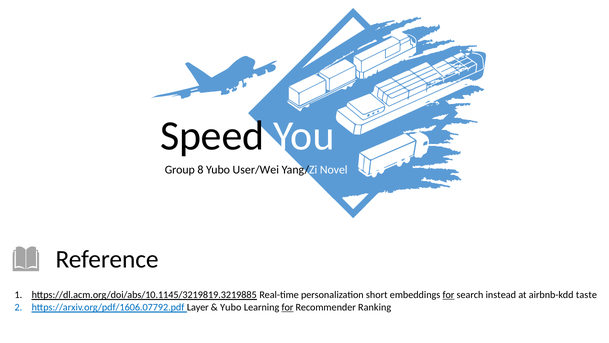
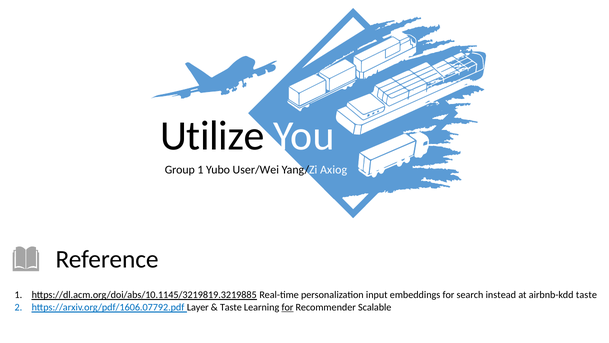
Speed: Speed -> Utilize (212, 136)
Group 8: 8 -> 1 (200, 170)
Novel: Novel -> Axiog (334, 170)
short: short -> input (377, 295)
for underline: present -> none (448, 295)
Yubo: Yubo -> Taste (231, 307)
Ranking: Ranking -> Scalable (375, 307)
